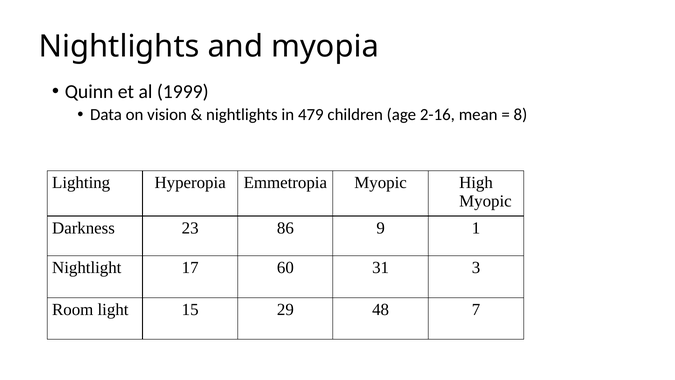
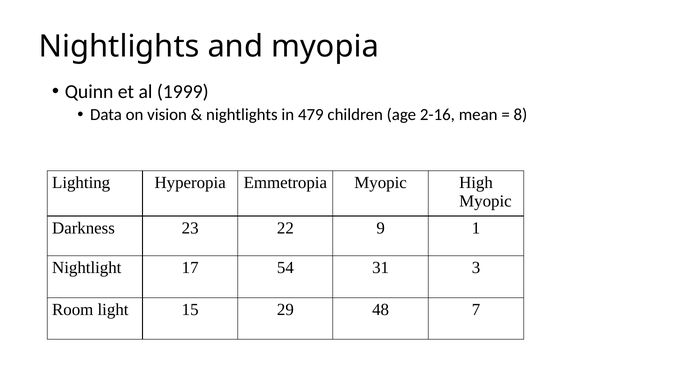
86: 86 -> 22 (285, 228)
60: 60 -> 54 (285, 268)
